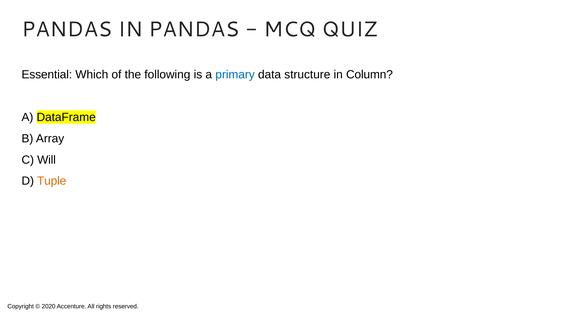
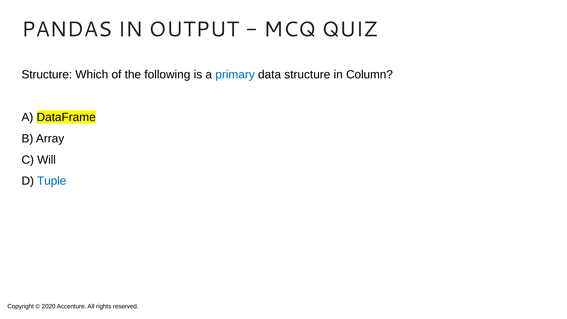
IN PANDAS: PANDAS -> OUTPUT (194, 29)
Essential: Essential -> Structure (47, 75)
Tuple colour: orange -> blue (52, 181)
